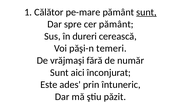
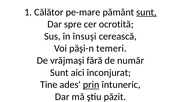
cer pământ: pământ -> ocrotită (116, 24)
dureri: dureri -> însuşi (85, 36)
Este: Este -> Tine (49, 84)
prin underline: none -> present (91, 84)
